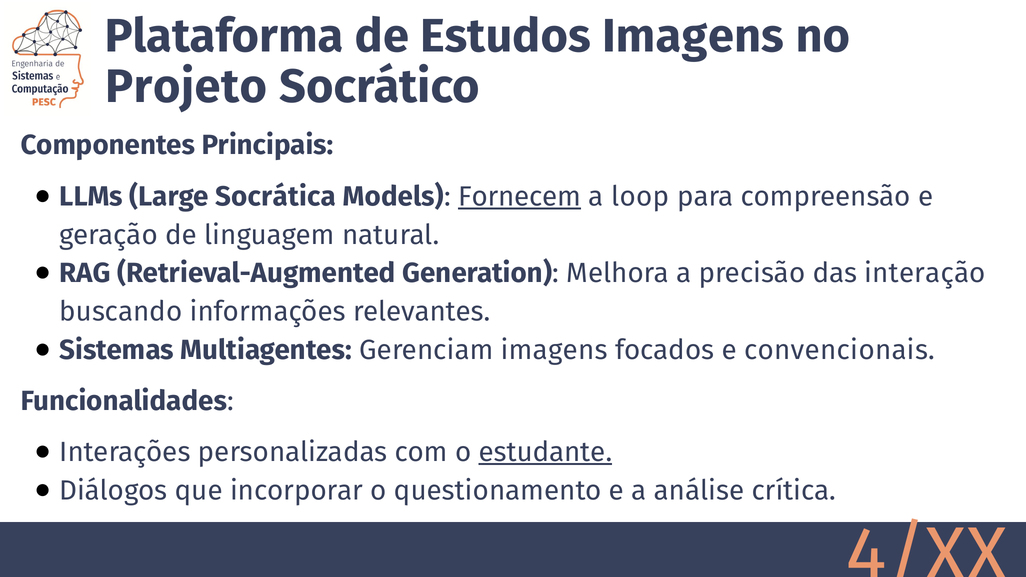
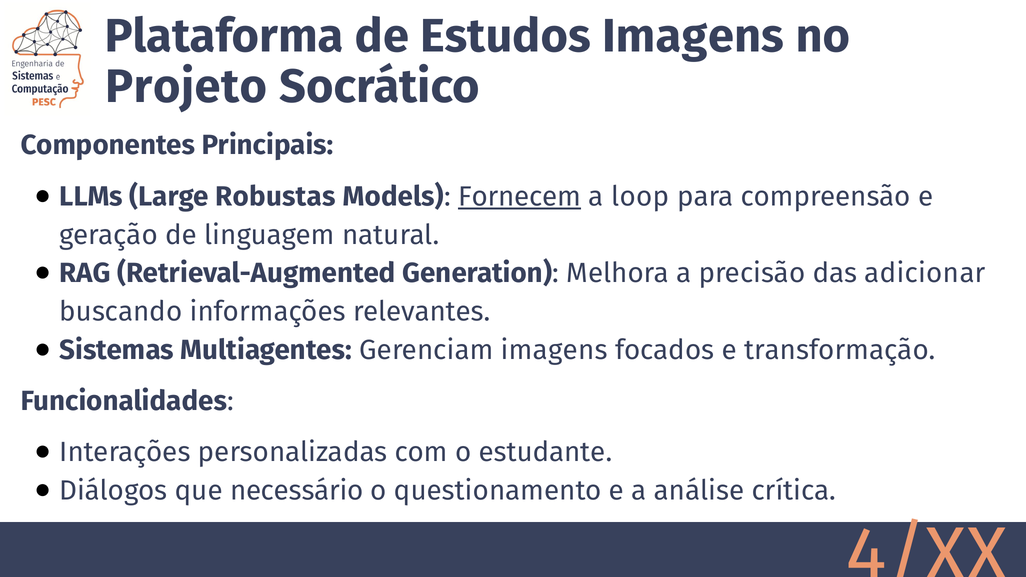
Socrática: Socrática -> Robustas (276, 197)
interação: interação -> adicionar (925, 273)
convencionais: convencionais -> transformação (840, 350)
estudante underline: present -> none (545, 452)
incorporar: incorporar -> necessário (297, 491)
